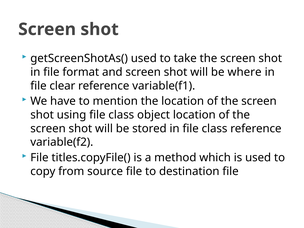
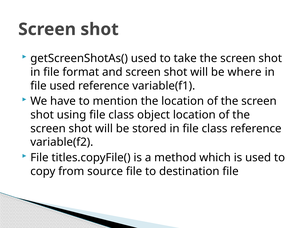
file clear: clear -> used (62, 86)
